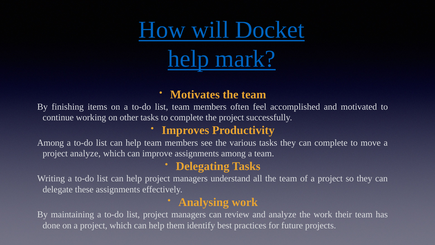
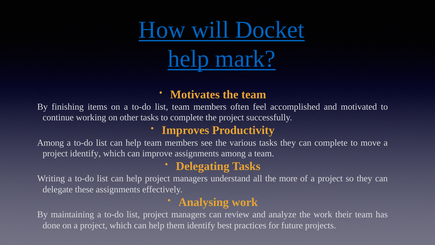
project analyze: analyze -> identify (85, 153)
all the team: team -> more (288, 178)
